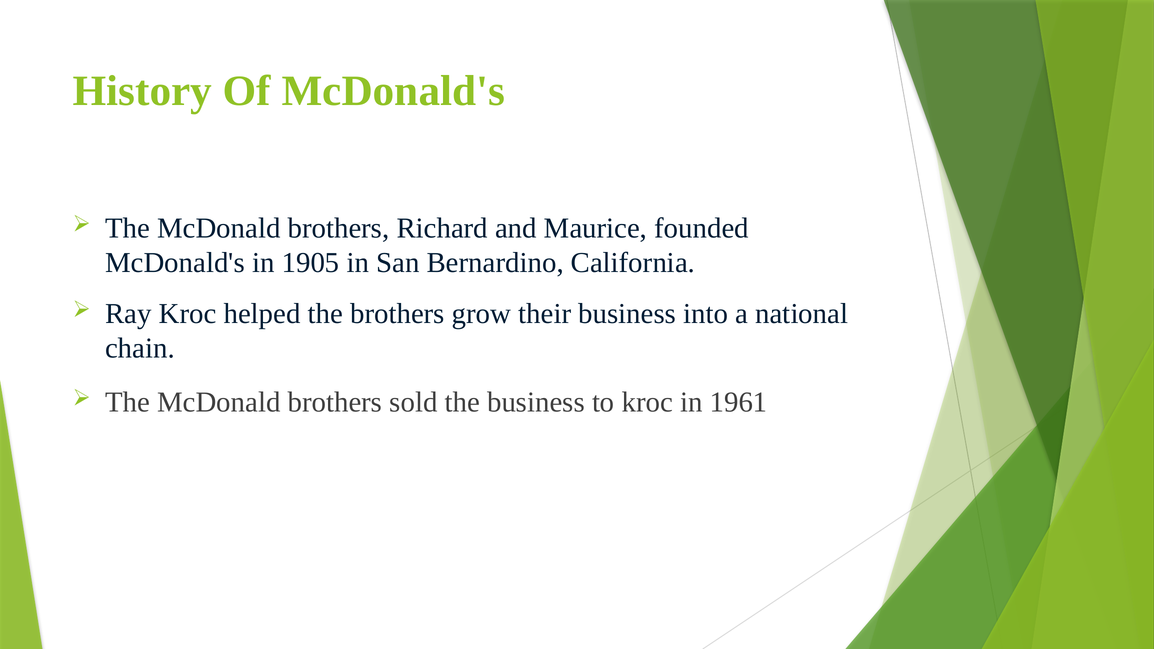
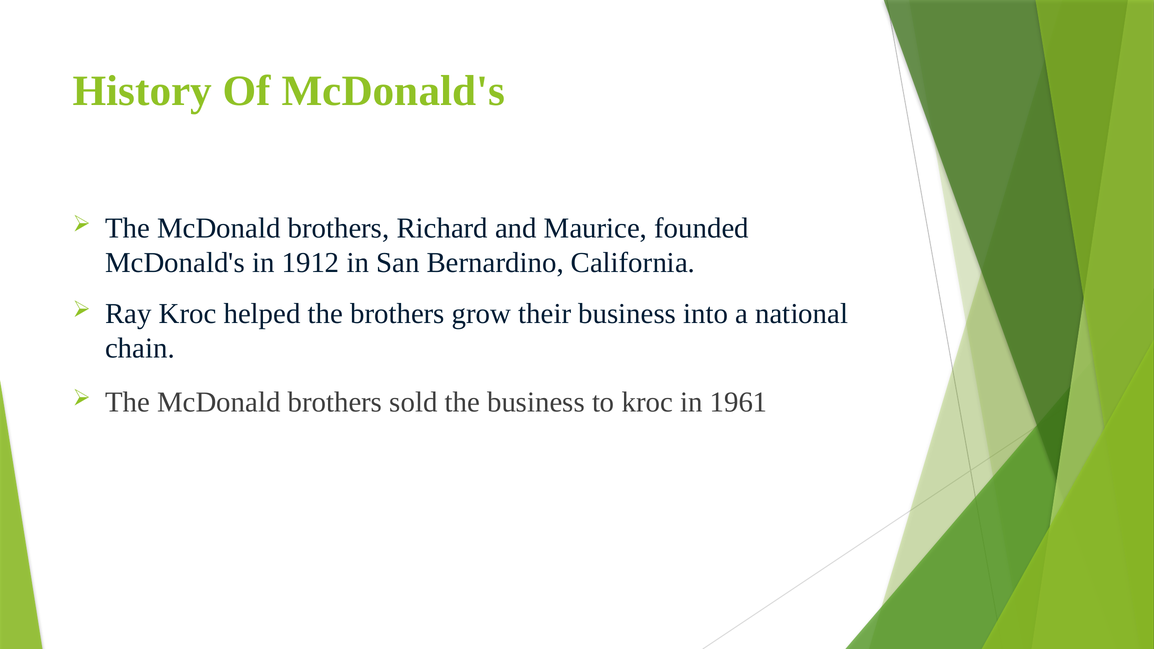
1905: 1905 -> 1912 (311, 263)
